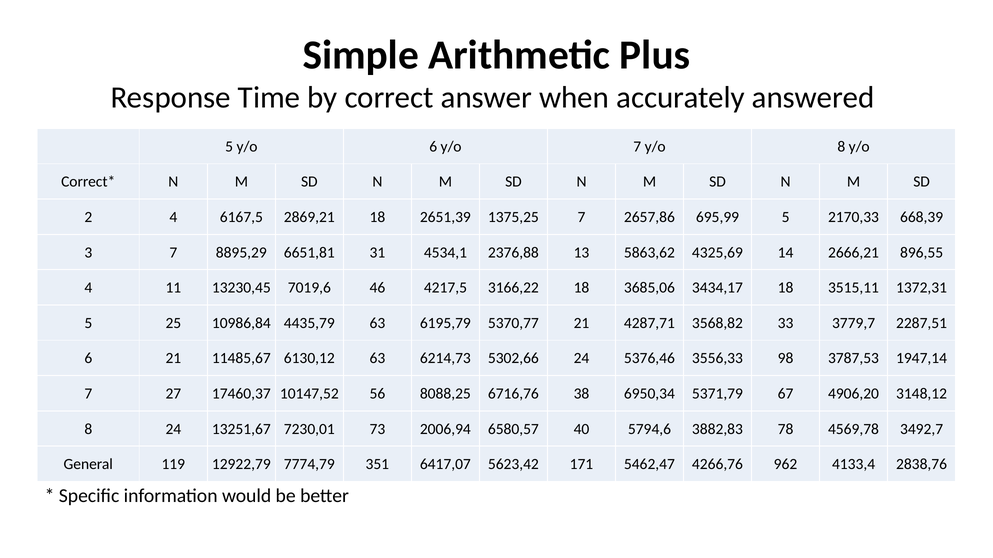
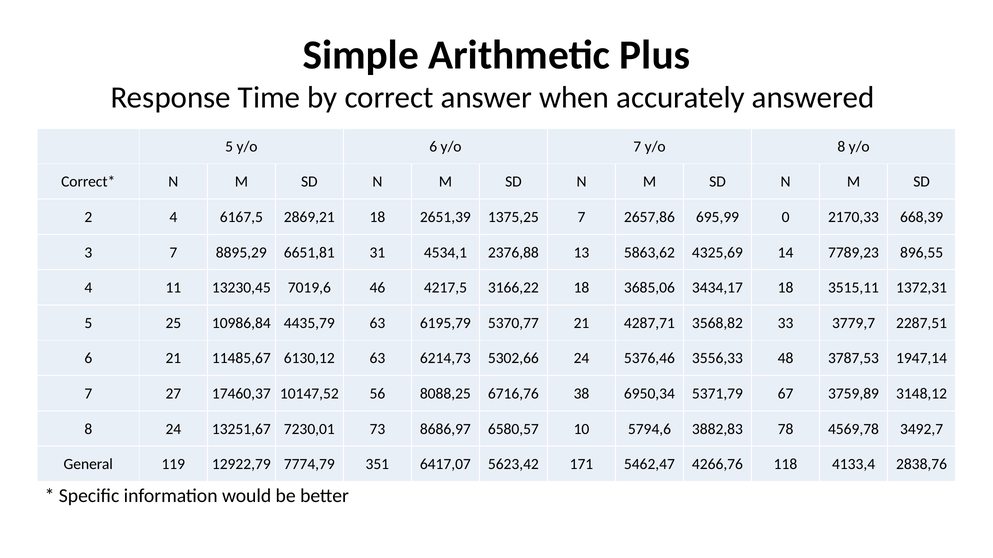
695,99 5: 5 -> 0 (786, 217)
2666,21: 2666,21 -> 7789,23 (854, 253)
98: 98 -> 48 (786, 359)
4906,20: 4906,20 -> 3759,89 (854, 394)
2006,94: 2006,94 -> 8686,97 (445, 429)
40: 40 -> 10 (582, 429)
962: 962 -> 118 (785, 465)
